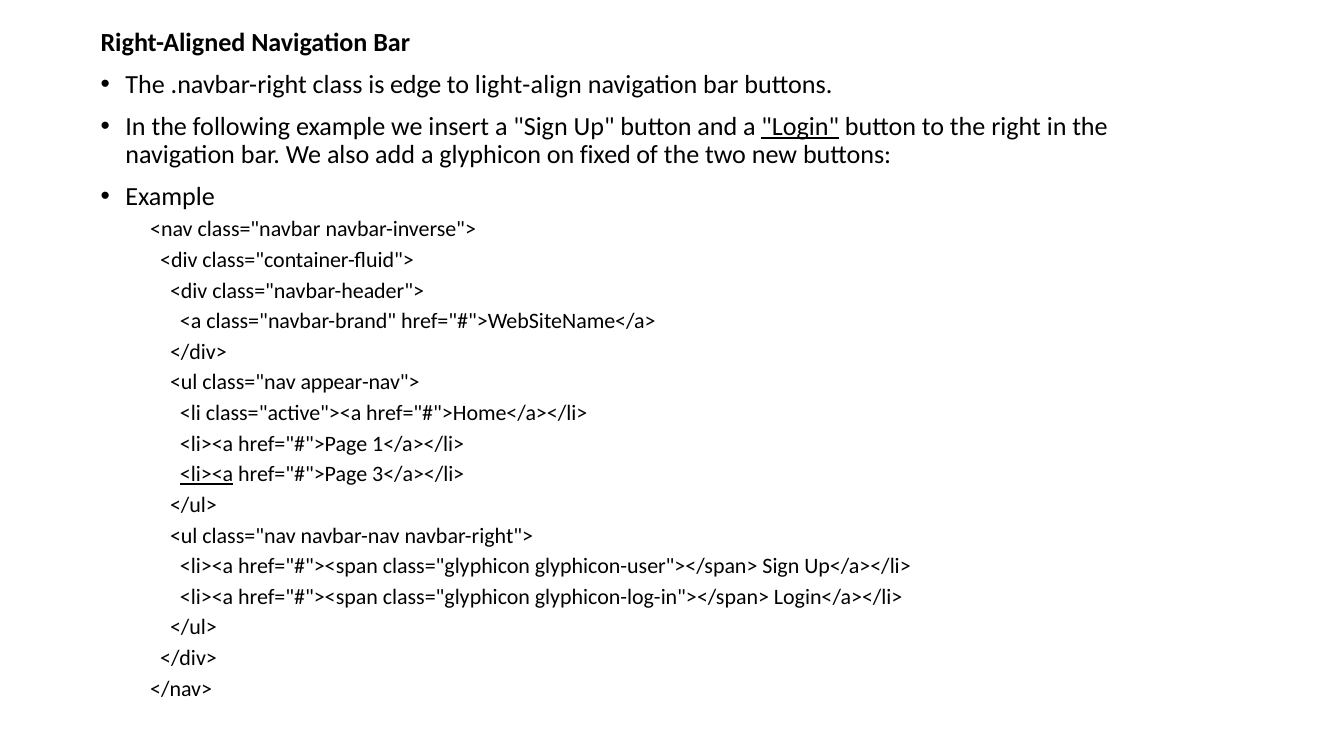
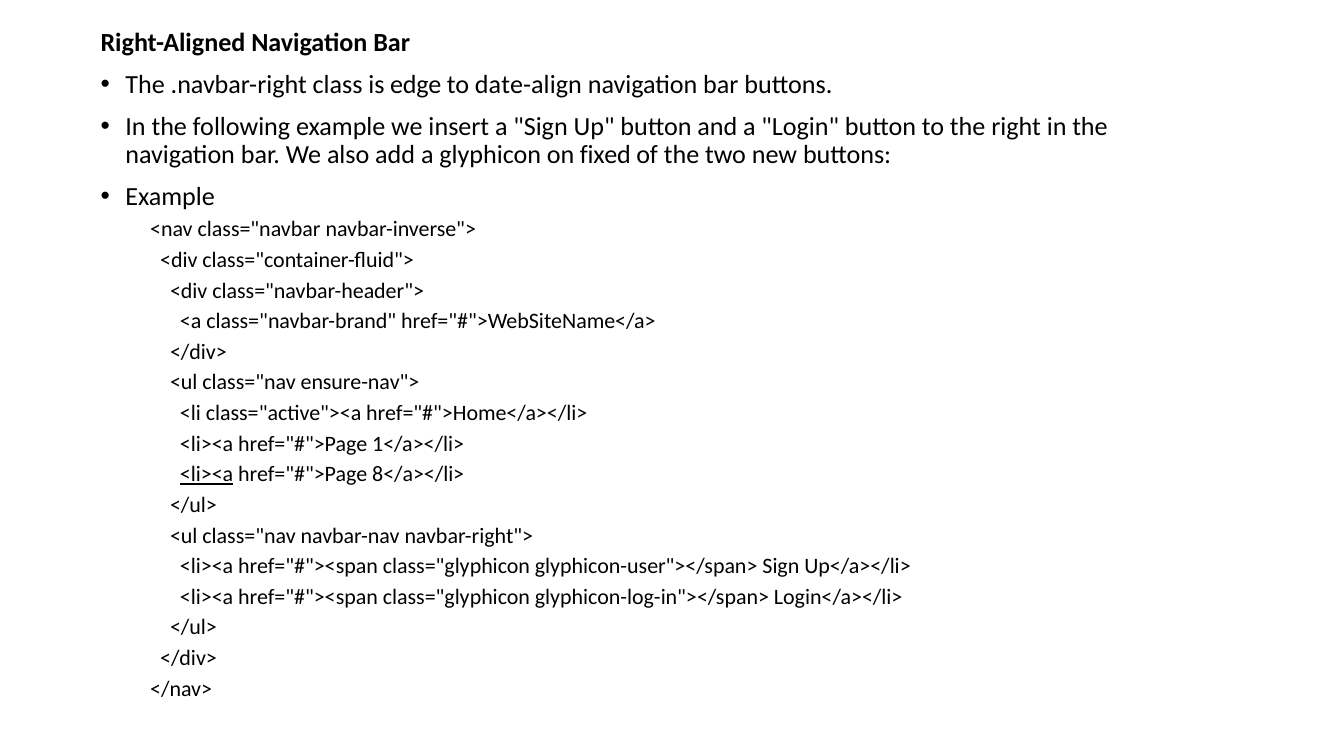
light-align: light-align -> date-align (528, 85)
Login underline: present -> none (800, 127)
appear-nav">: appear-nav"> -> ensure-nav"> (360, 383)
3</a></li>: 3</a></li> -> 8</a></li> (418, 475)
